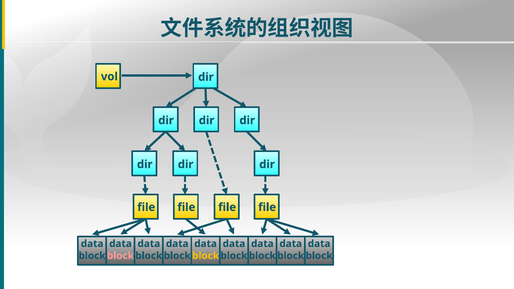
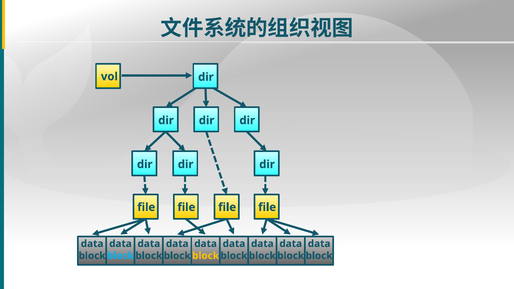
block colour: pink -> light blue (120, 256)
